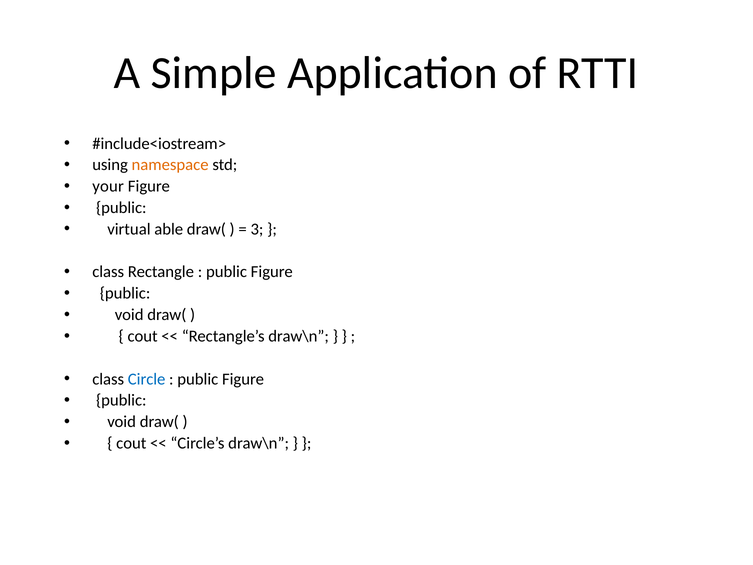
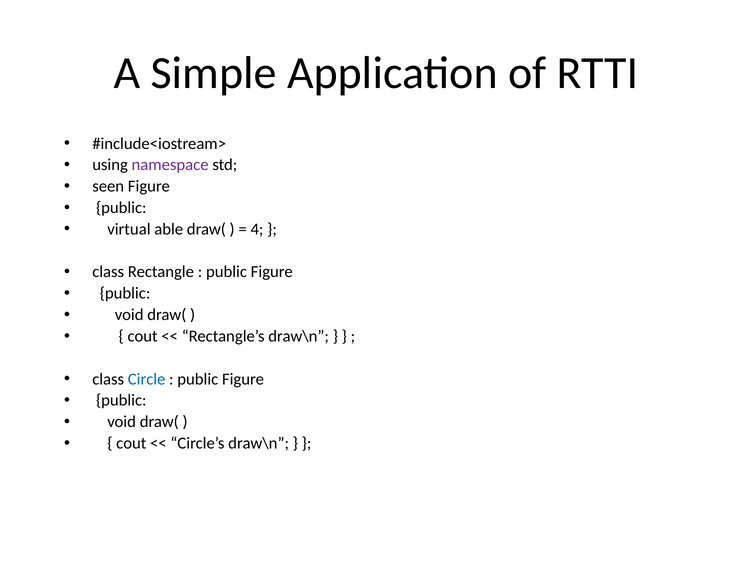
namespace colour: orange -> purple (170, 165)
your: your -> seen (108, 186)
3: 3 -> 4 (257, 229)
